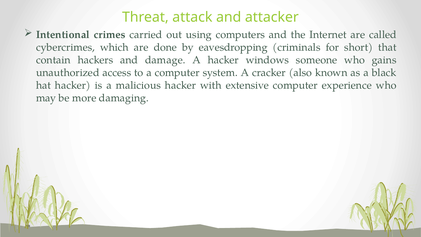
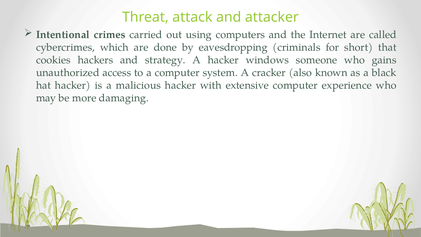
contain: contain -> cookies (53, 60)
damage: damage -> strategy (165, 60)
